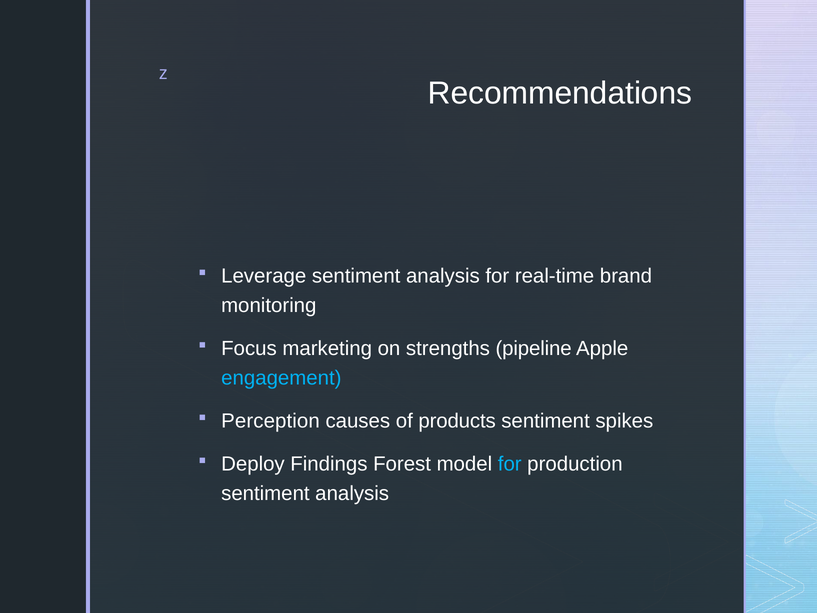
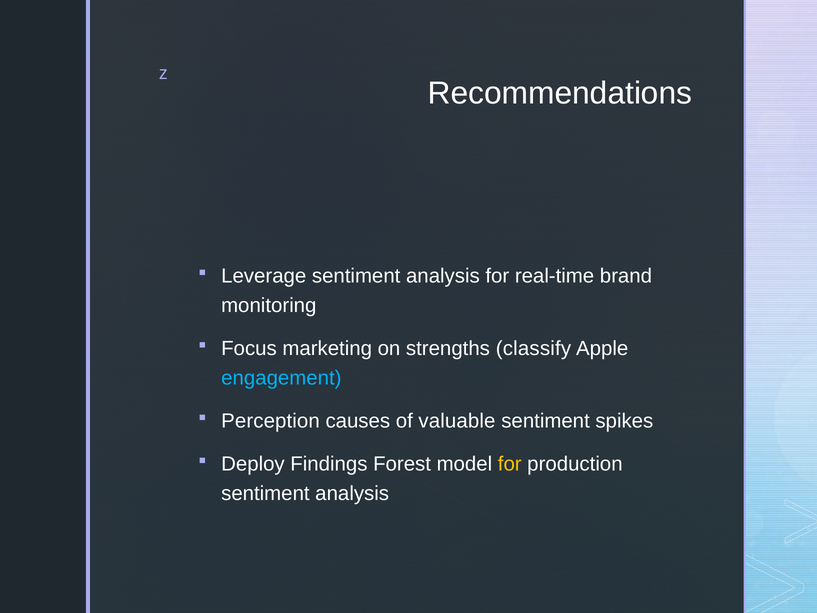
pipeline: pipeline -> classify (533, 349)
products: products -> valuable (457, 421)
for colour: light blue -> yellow (510, 464)
